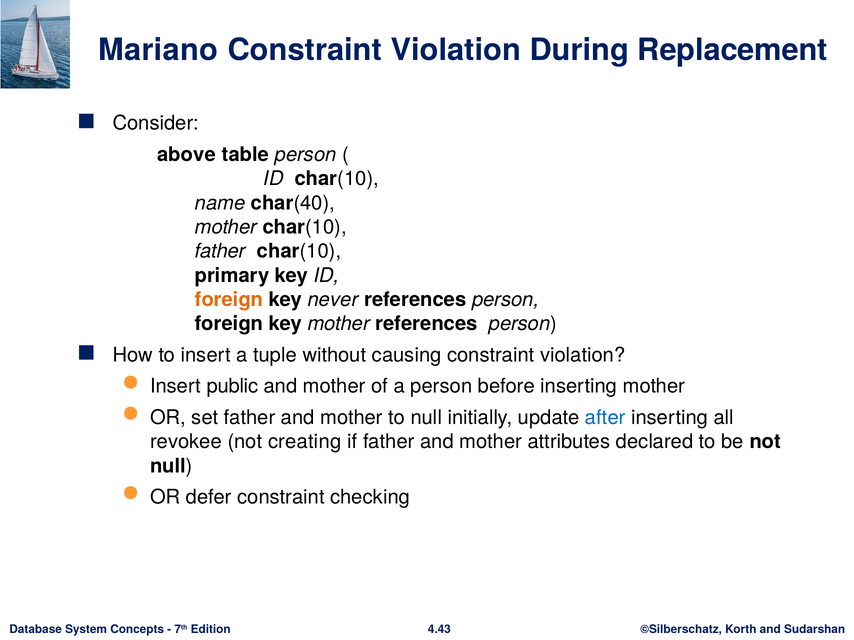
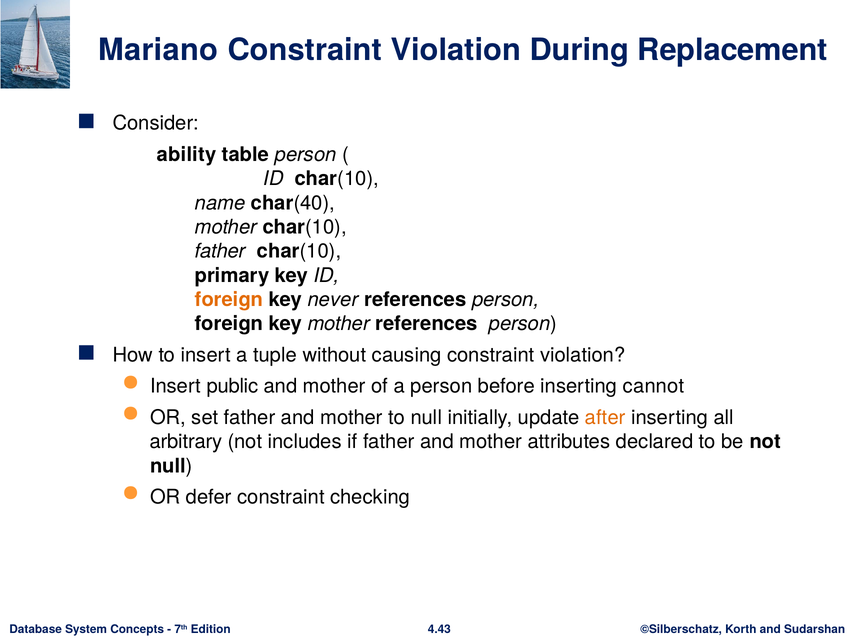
above: above -> ability (187, 155)
inserting mother: mother -> cannot (654, 387)
after colour: blue -> orange (605, 418)
revokee: revokee -> arbitrary (186, 442)
creating: creating -> includes (305, 442)
